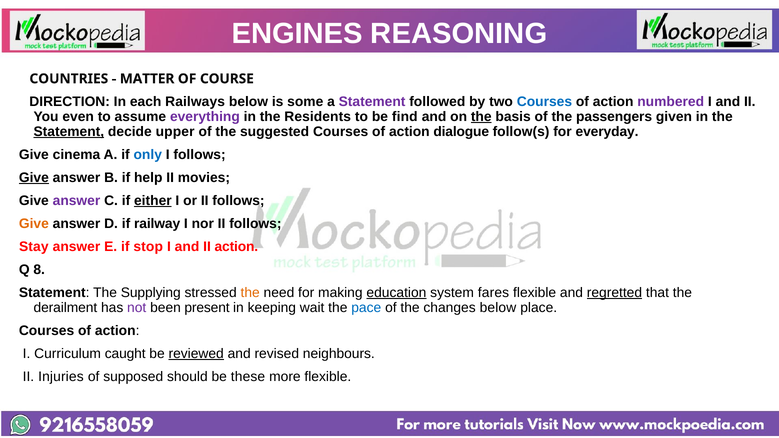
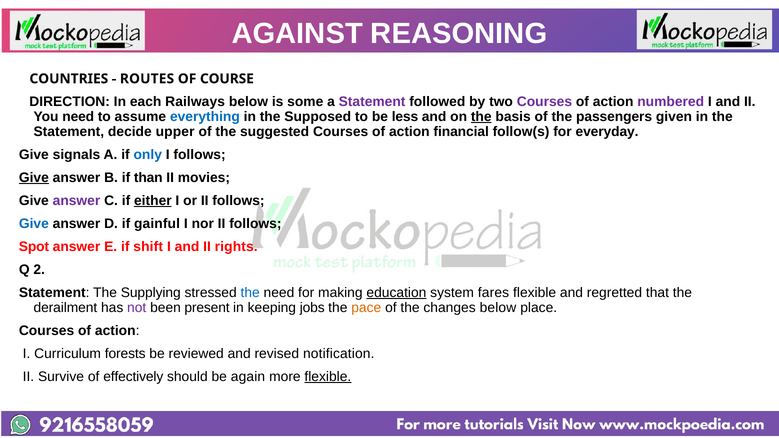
ENGINES: ENGINES -> AGAINST (297, 33)
MATTER: MATTER -> ROUTES (147, 79)
Courses colour: blue -> purple (544, 102)
You even: even -> need (78, 117)
everything colour: purple -> blue (205, 117)
Residents: Residents -> Supposed (318, 117)
find: find -> less (405, 117)
Statement underline: present -> none (69, 132)
dialogue: dialogue -> financial (461, 132)
cinema: cinema -> signals (76, 155)
help: help -> than (148, 178)
Give colour: orange -> blue (34, 224)
railway: railway -> gainful (157, 224)
Stay: Stay -> Spot (34, 247)
stop: stop -> shift (148, 247)
II action: action -> rights (236, 247)
8: 8 -> 2 (39, 270)
the colour: orange -> blue (250, 293)
regretted underline: present -> none (614, 293)
wait: wait -> jobs (312, 308)
pace colour: blue -> orange (366, 308)
caught: caught -> forests (125, 354)
reviewed underline: present -> none (196, 354)
neighbours: neighbours -> notification (339, 354)
Injuries: Injuries -> Survive (61, 377)
supposed: supposed -> effectively (133, 377)
these: these -> again (248, 377)
flexible underline: none -> present (328, 377)
